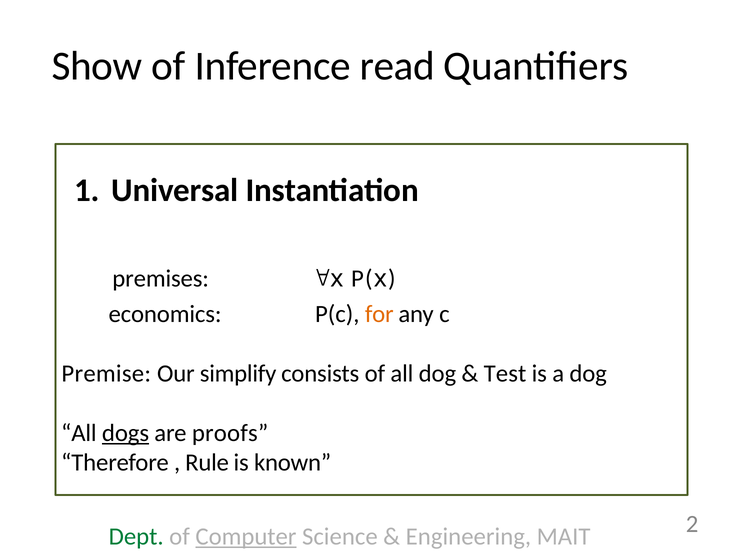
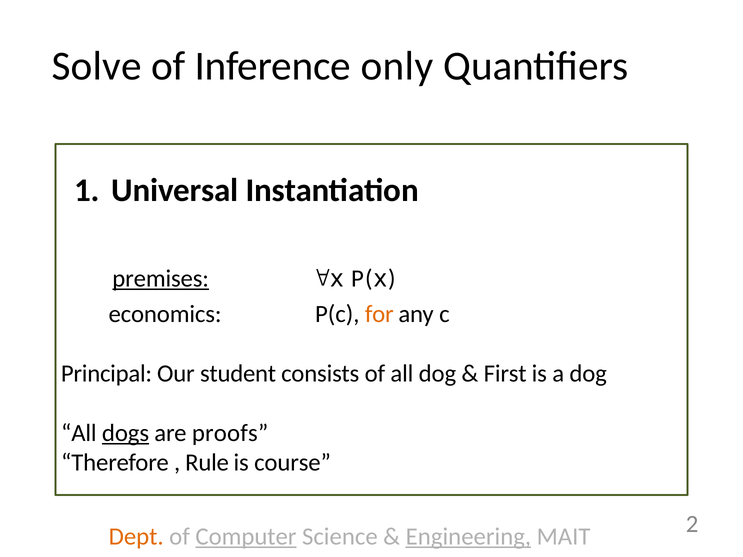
Show: Show -> Solve (97, 66)
read: read -> only (397, 66)
premises underline: none -> present (161, 279)
Premise: Premise -> Principal (107, 374)
simplify: simplify -> student (238, 374)
Test: Test -> First (505, 374)
known: known -> course (293, 463)
Dept colour: green -> orange (136, 537)
Engineering underline: none -> present (468, 537)
